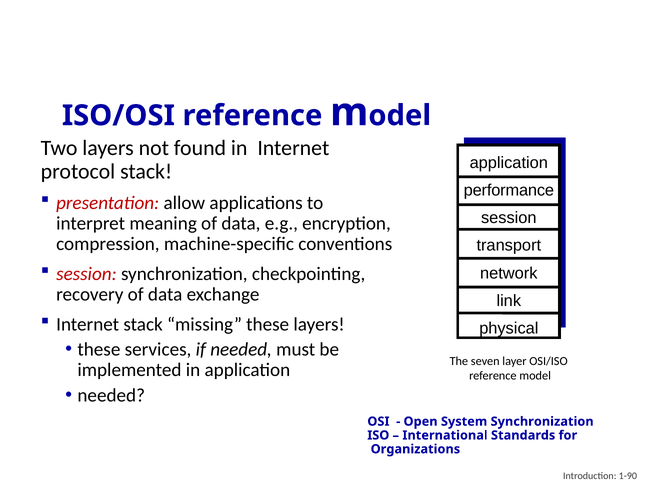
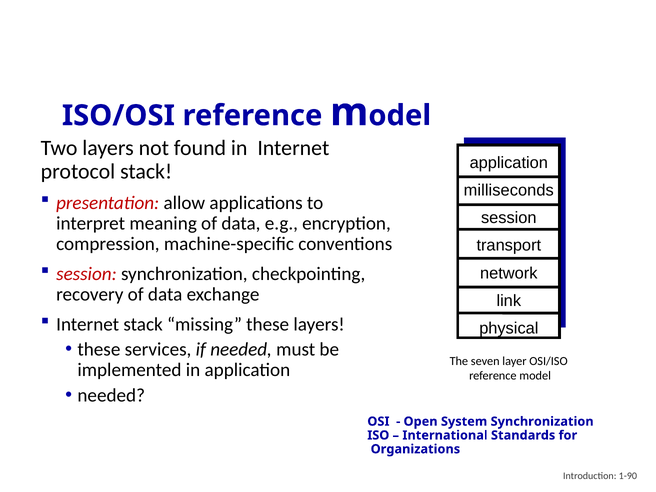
performance: performance -> milliseconds (509, 191)
